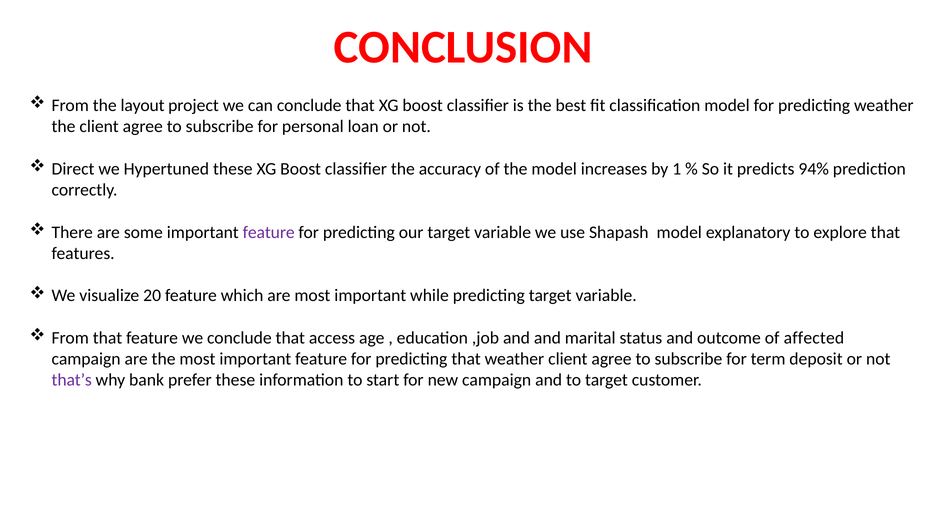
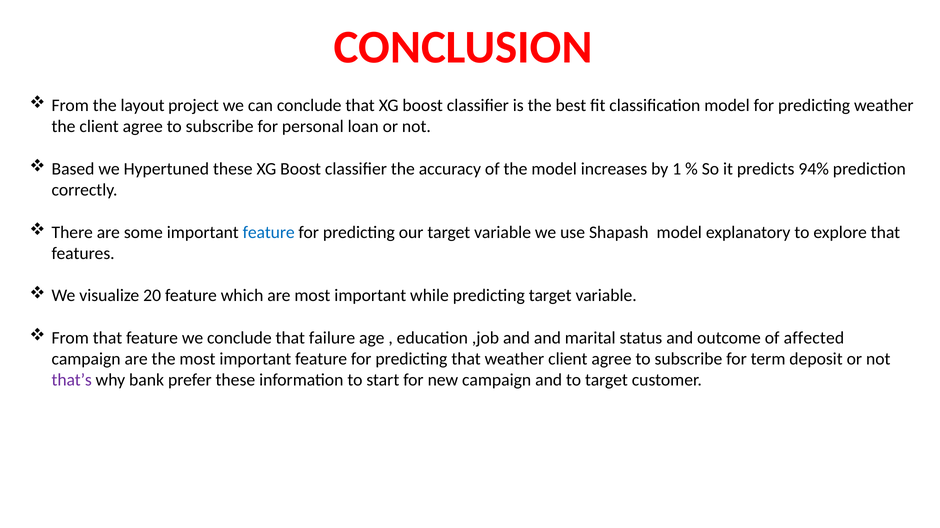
Direct: Direct -> Based (73, 169)
feature colour: purple -> blue (269, 233)
access: access -> failure (332, 338)
